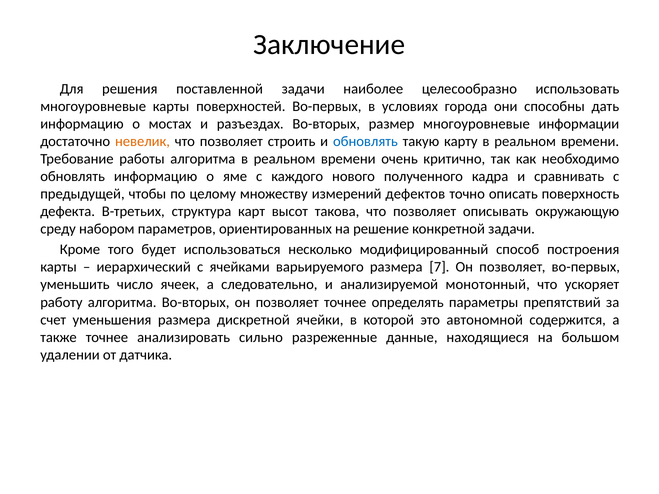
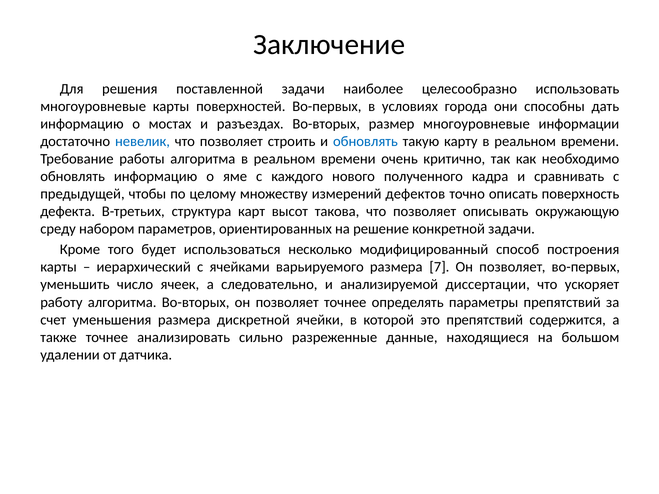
невелик colour: orange -> blue (143, 142)
монотонный: монотонный -> диссертации (488, 285)
это автономной: автономной -> препятствий (485, 320)
